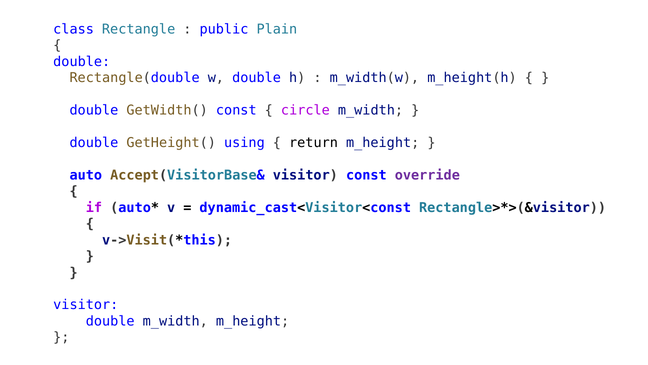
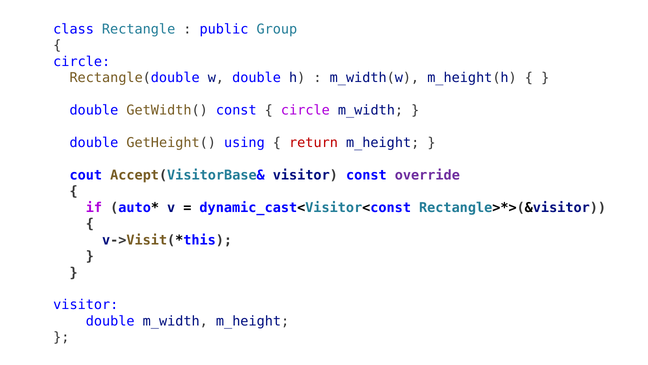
Plain: Plain -> Group (277, 29)
double: double -> circle (82, 62)
return colour: black -> red (313, 143)
auto: auto -> cout (86, 175)
